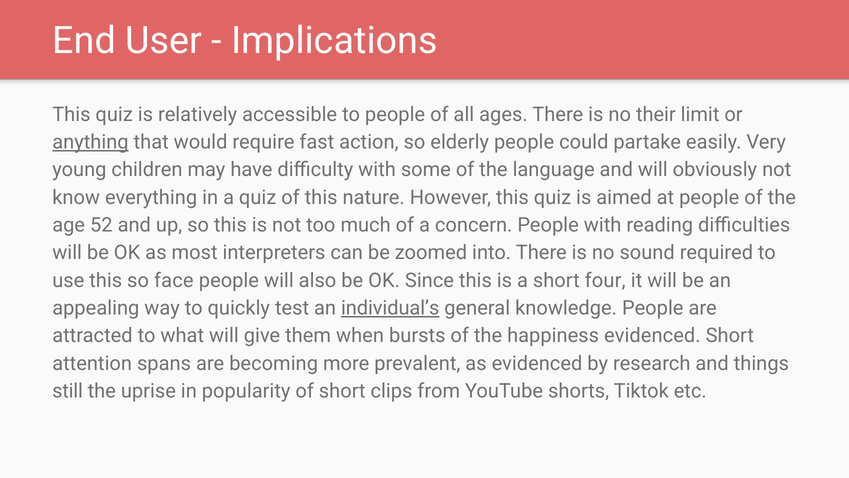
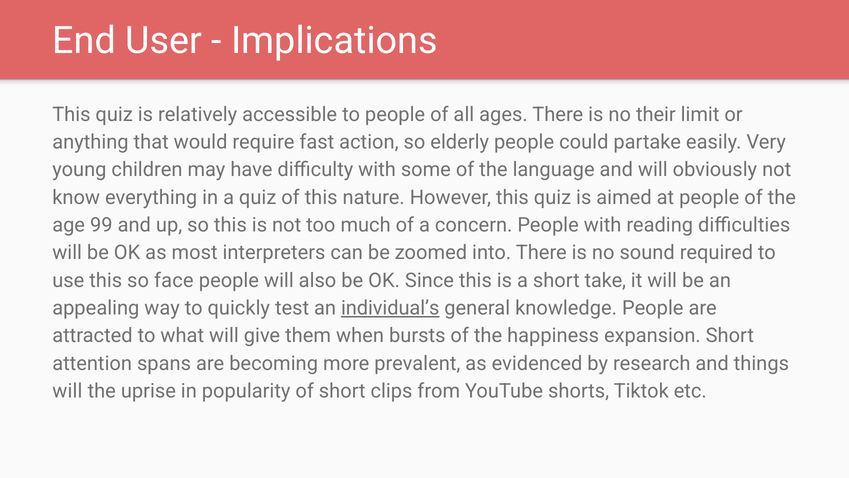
anything underline: present -> none (90, 142)
52: 52 -> 99 (101, 225)
four: four -> take (605, 280)
happiness evidenced: evidenced -> expansion (652, 335)
still: still -> will (67, 391)
